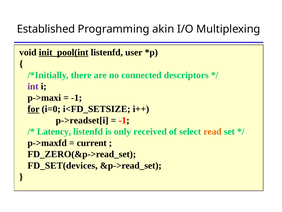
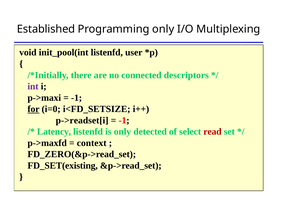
Programming akin: akin -> only (163, 29)
init_pool(int underline: present -> none (64, 52)
received: received -> detected (150, 131)
read colour: orange -> red (212, 131)
current: current -> context (92, 143)
FD_SET(devices: FD_SET(devices -> FD_SET(existing (63, 165)
